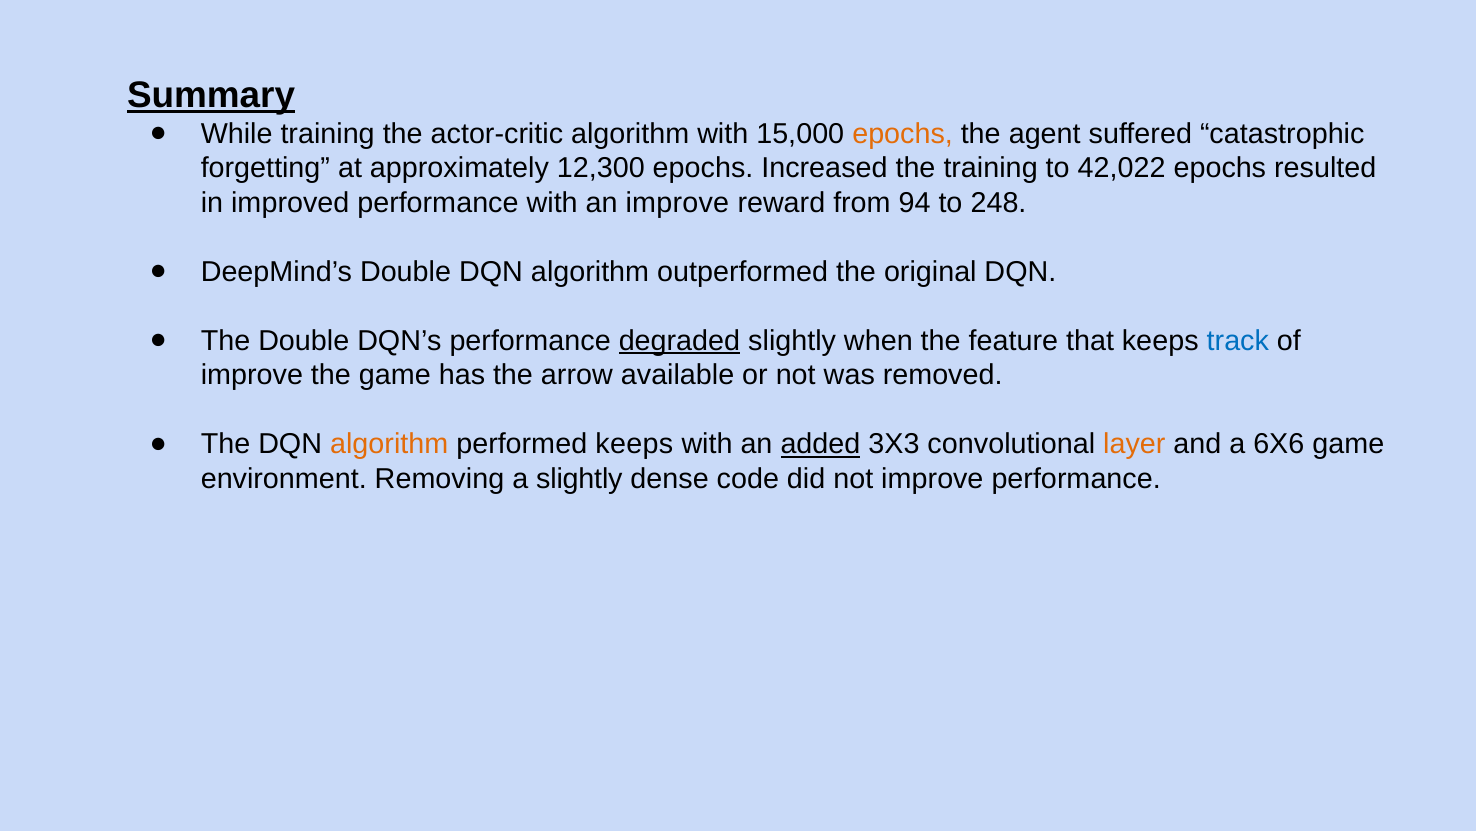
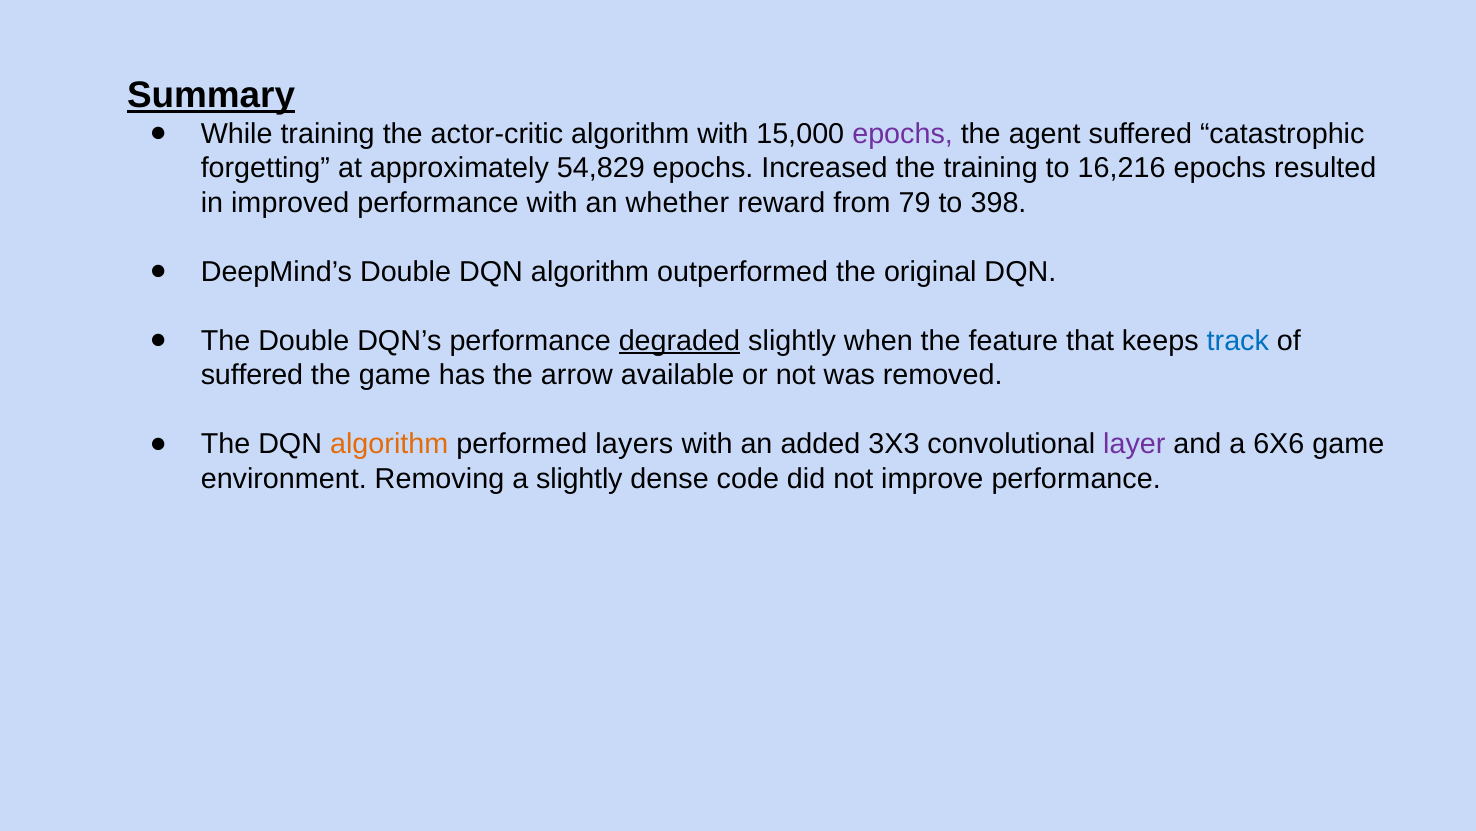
epochs colour: orange -> purple (903, 134)
12,300: 12,300 -> 54,829 (601, 168)
42,022: 42,022 -> 16,216 (1122, 168)
an improve: improve -> whether (677, 203)
94: 94 -> 79 (915, 203)
248: 248 -> 398 (998, 203)
improve: improve -> suffered (252, 375)
performed keeps: keeps -> layers (634, 444)
added underline: present -> none (820, 444)
layer colour: orange -> purple (1134, 444)
